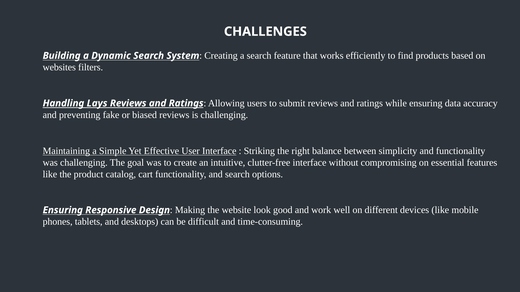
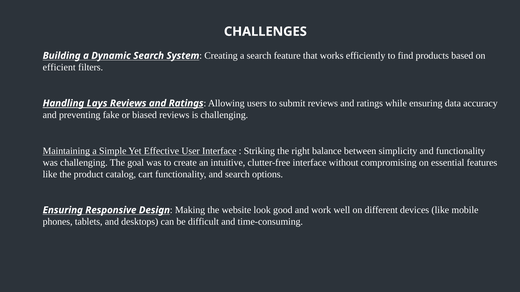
websites: websites -> efficient (59, 67)
